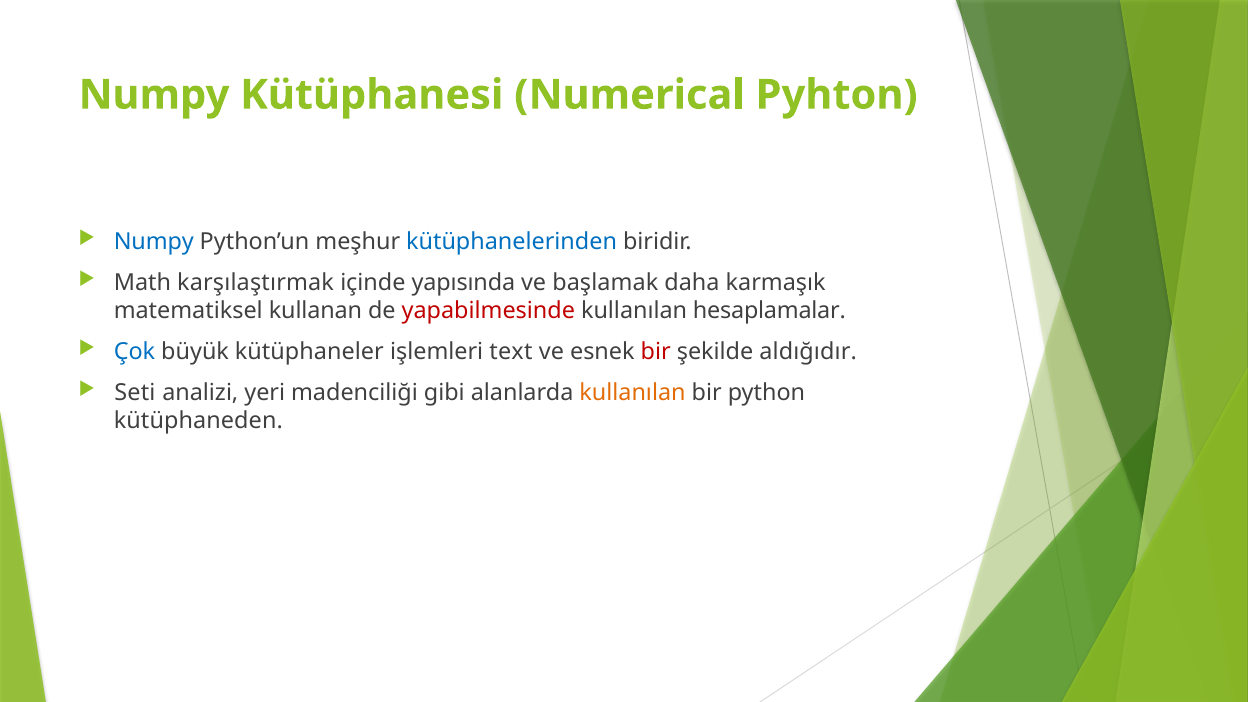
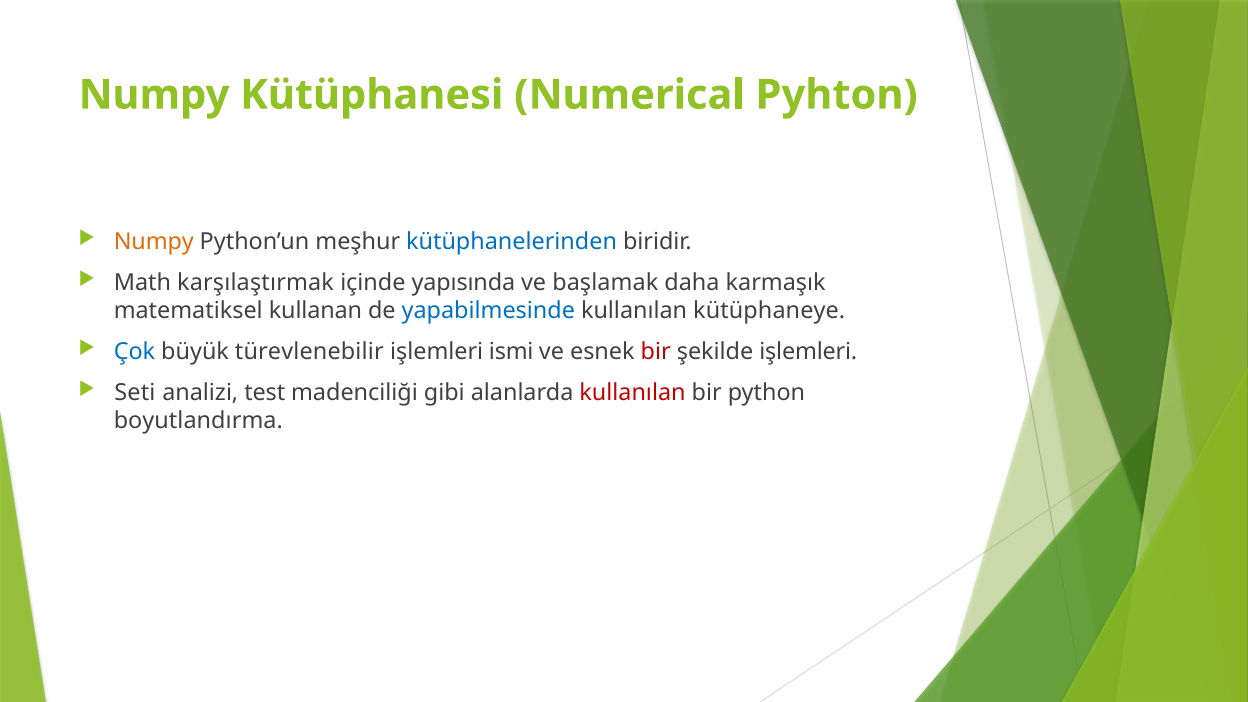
Numpy colour: blue -> orange (154, 242)
yapabilmesinde colour: red -> blue (488, 311)
hesaplamalar: hesaplamalar -> kütüphaneye (769, 311)
kütüphaneler: kütüphaneler -> türevlenebilir (309, 352)
text: text -> ismi (511, 352)
şekilde aldığıdır: aldığıdır -> işlemleri (808, 352)
yeri: yeri -> test (265, 393)
kullanılan colour: orange -> red (633, 393)
kütüphaneden: kütüphaneden -> boyutlandırma (198, 421)
